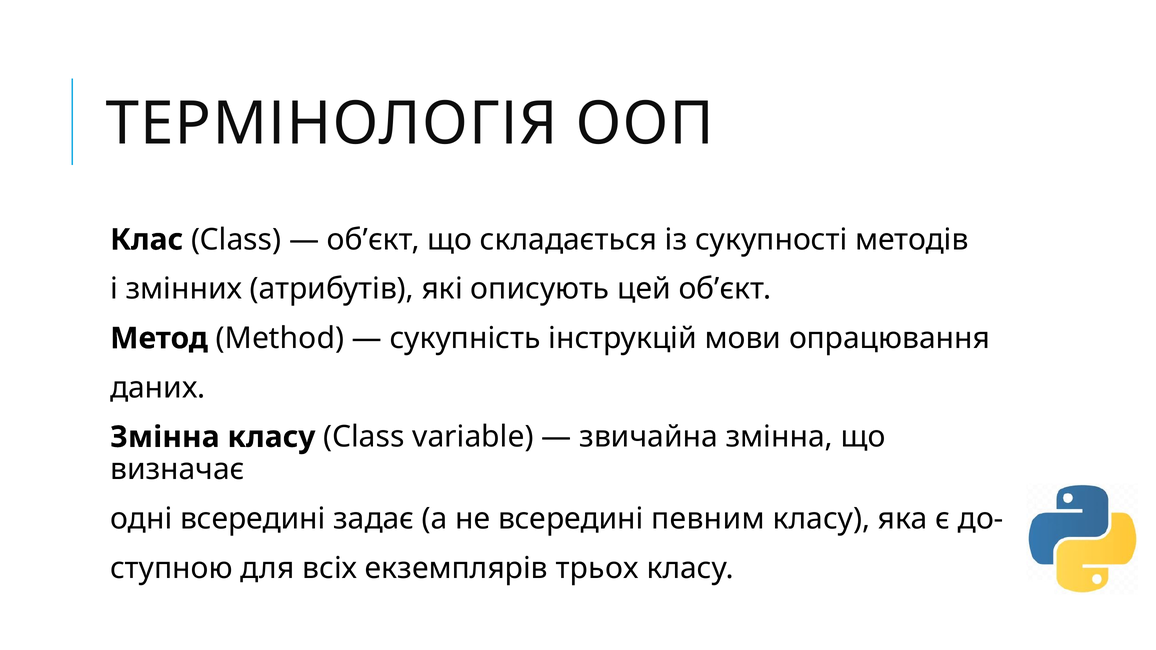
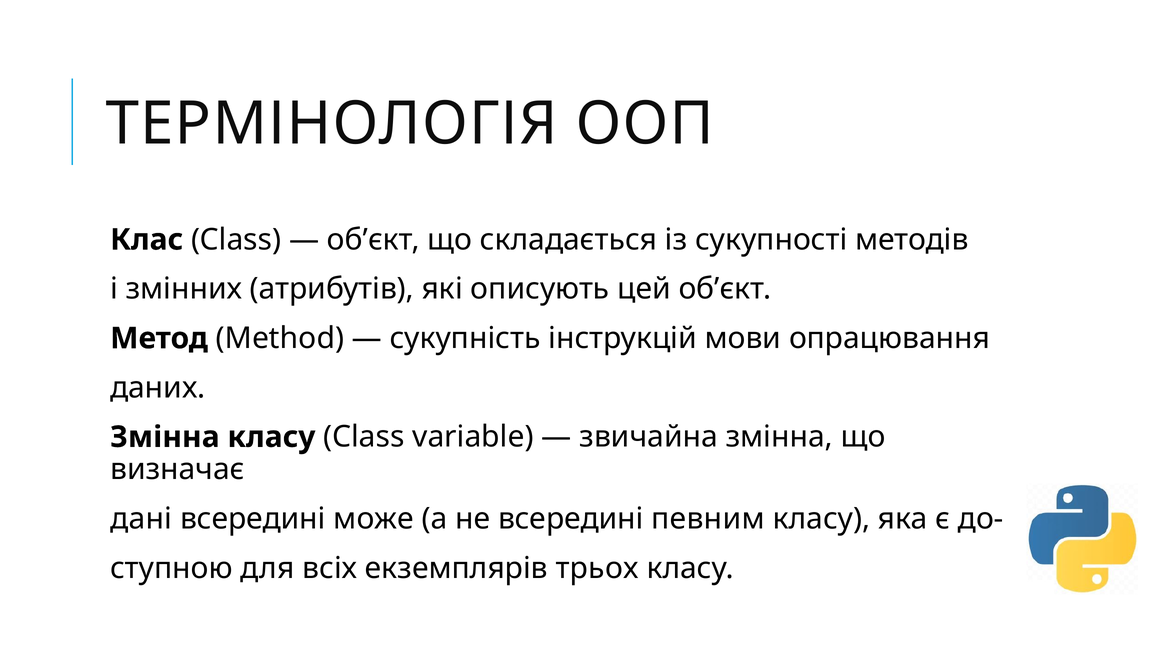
одні: одні -> дані (141, 519)
задає: задає -> може (374, 519)
